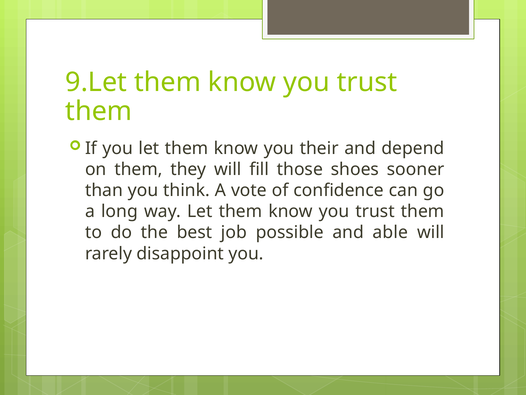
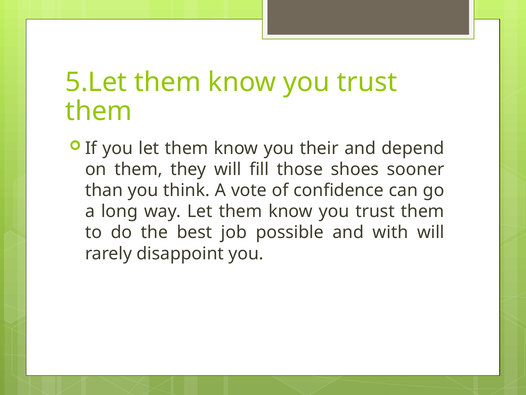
9.Let: 9.Let -> 5.Let (96, 82)
able: able -> with (390, 232)
